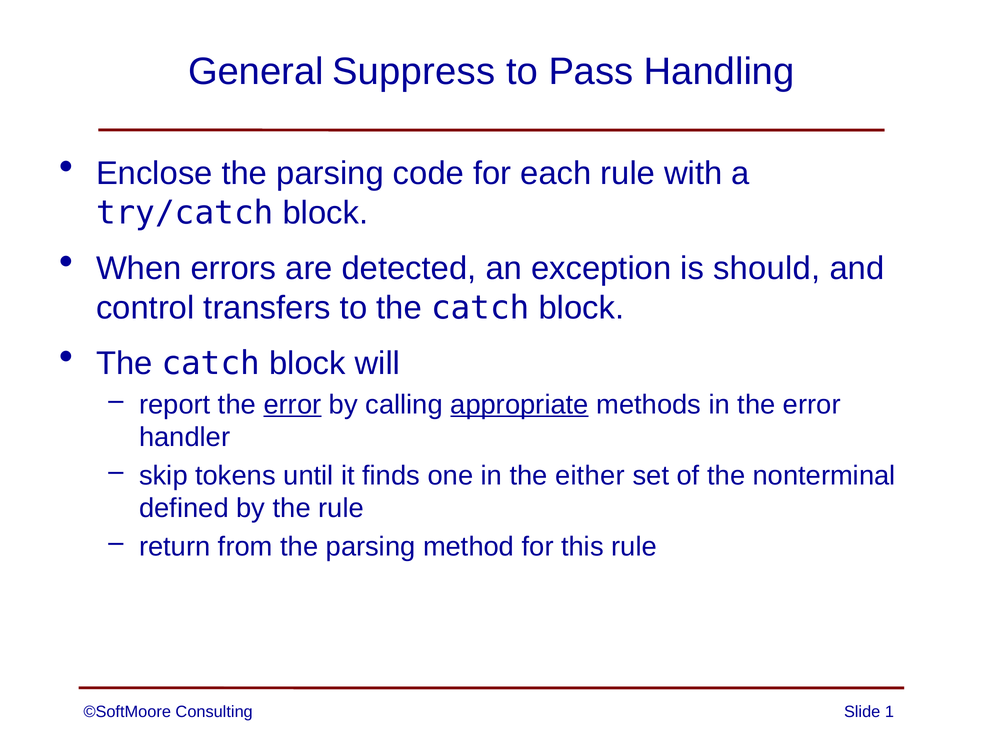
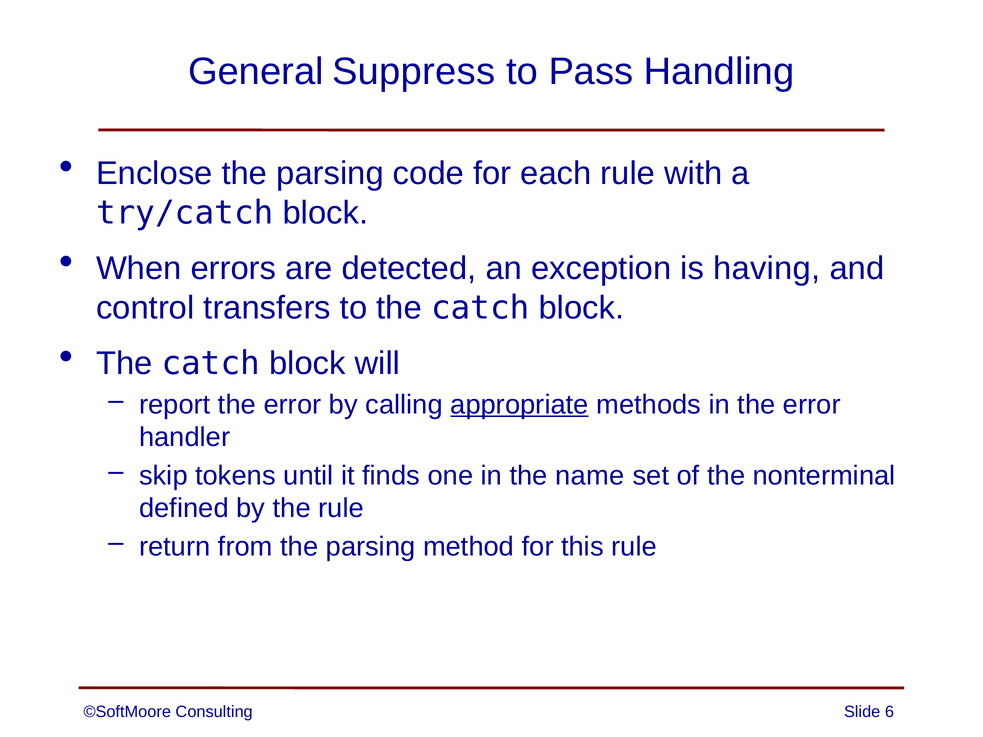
should: should -> having (767, 269)
error underline: present -> none (292, 405)
either: either -> name (590, 476)
1: 1 -> 6 (890, 712)
